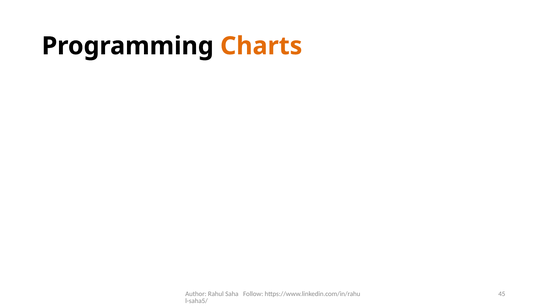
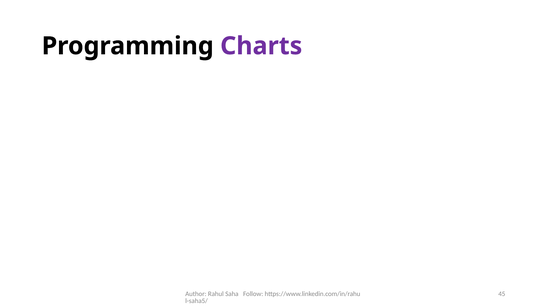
Charts colour: orange -> purple (261, 46)
